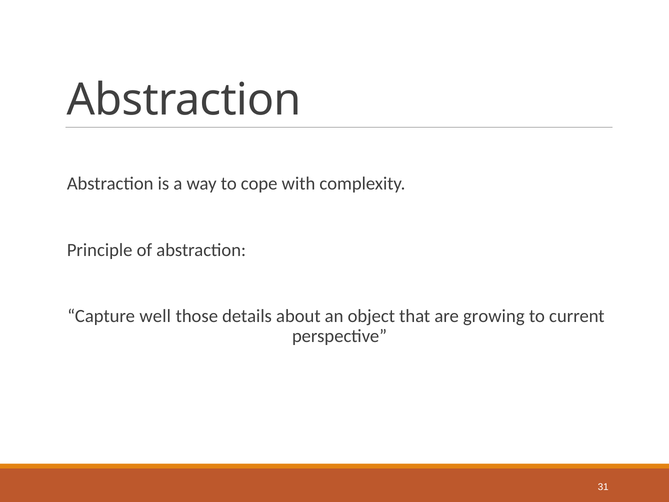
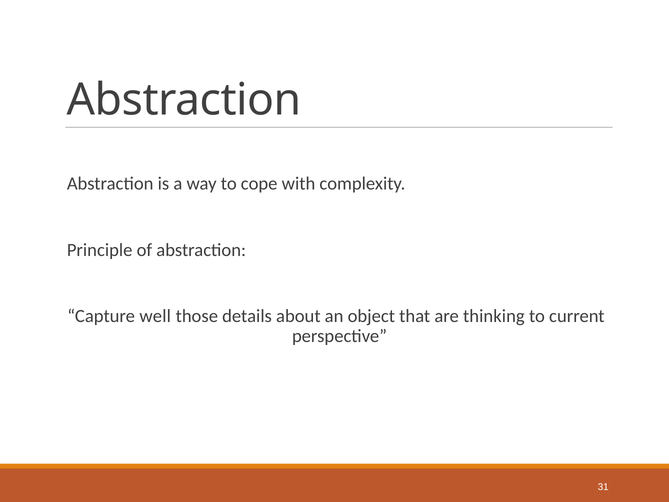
growing: growing -> thinking (494, 316)
